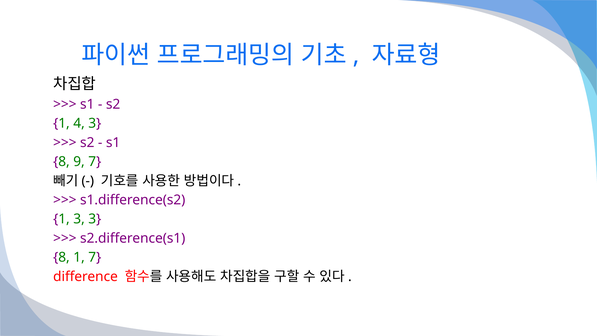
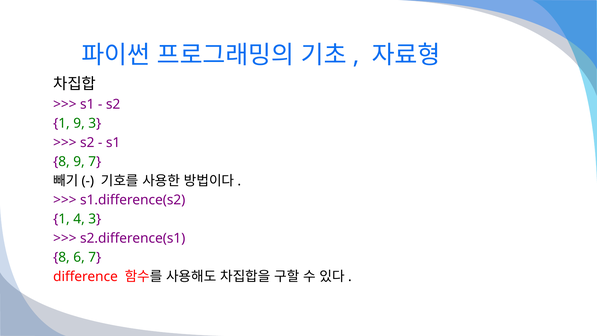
1 4: 4 -> 9 (79, 123)
1 3: 3 -> 4 (79, 219)
8 1: 1 -> 6 (79, 257)
